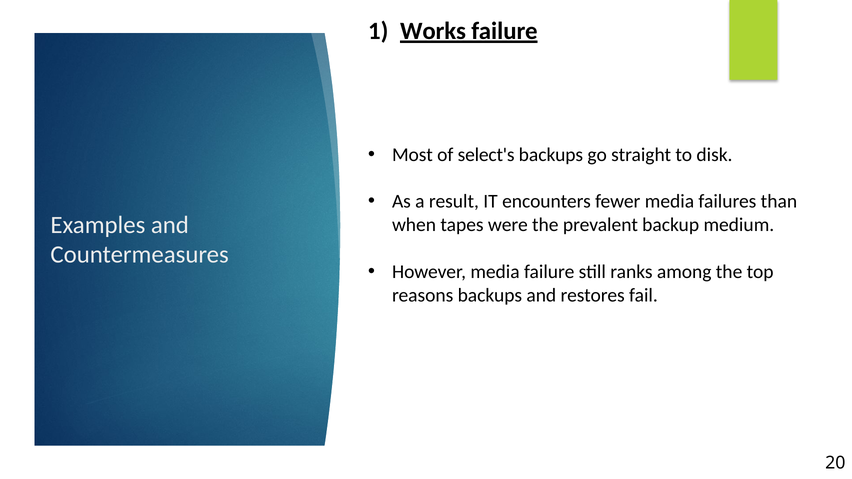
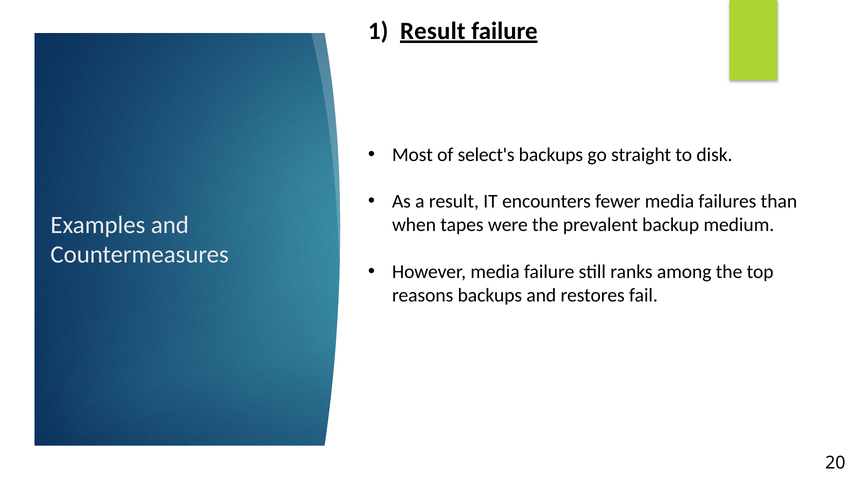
Works: Works -> Result (433, 31)
